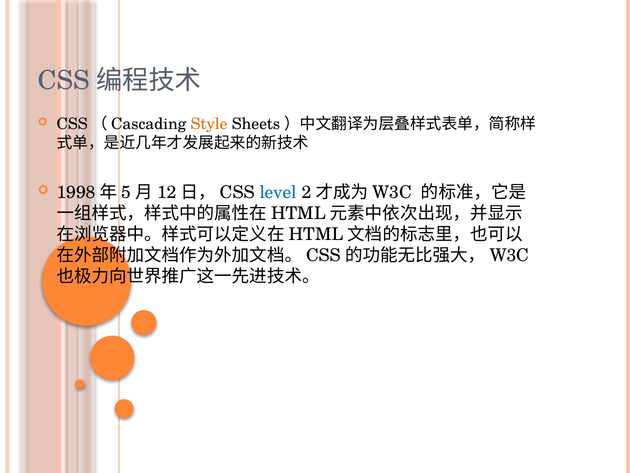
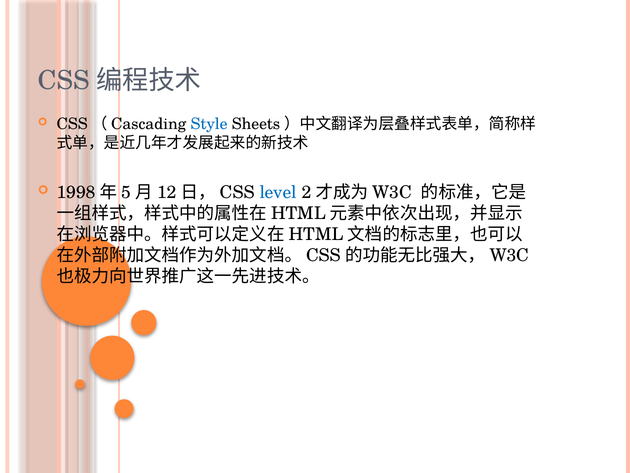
Style colour: orange -> blue (209, 124)
